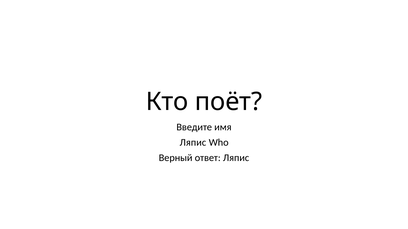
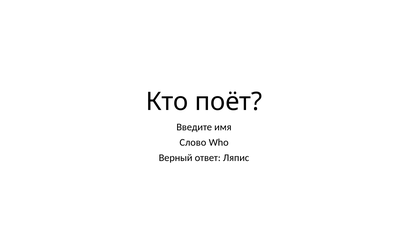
Ляпис: Ляпис -> Слово (193, 143)
